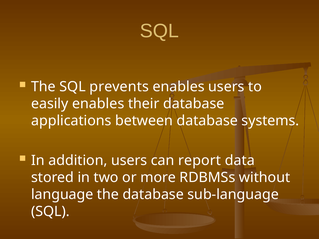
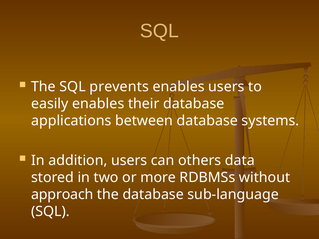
report: report -> others (200, 161)
language: language -> approach (62, 195)
